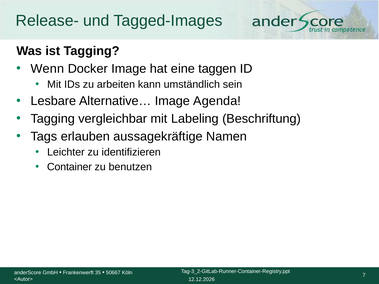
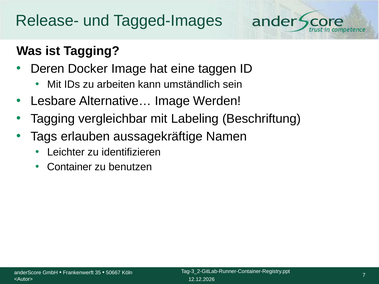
Wenn: Wenn -> Deren (48, 69)
Agenda: Agenda -> Werden (217, 101)
